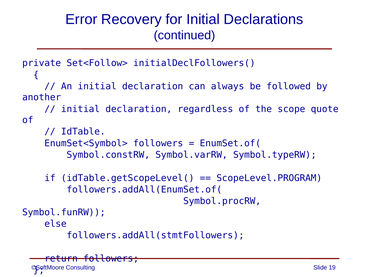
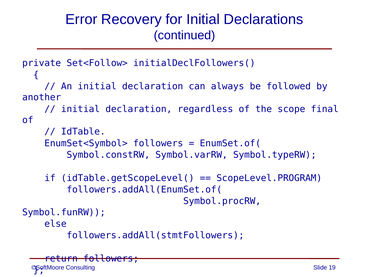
quote: quote -> final (325, 109)
